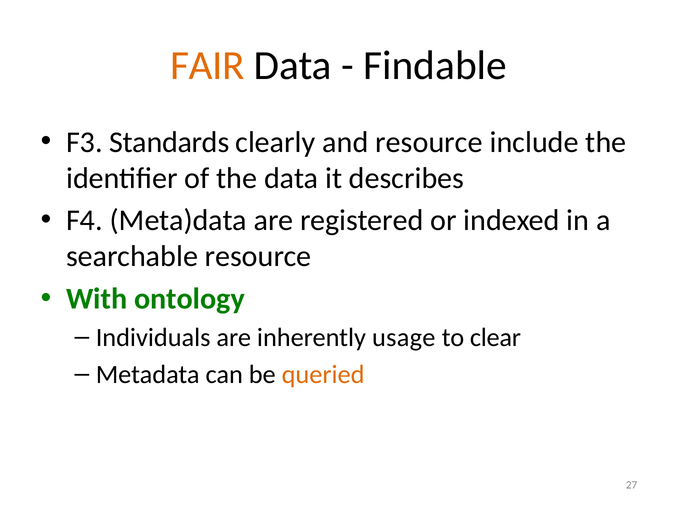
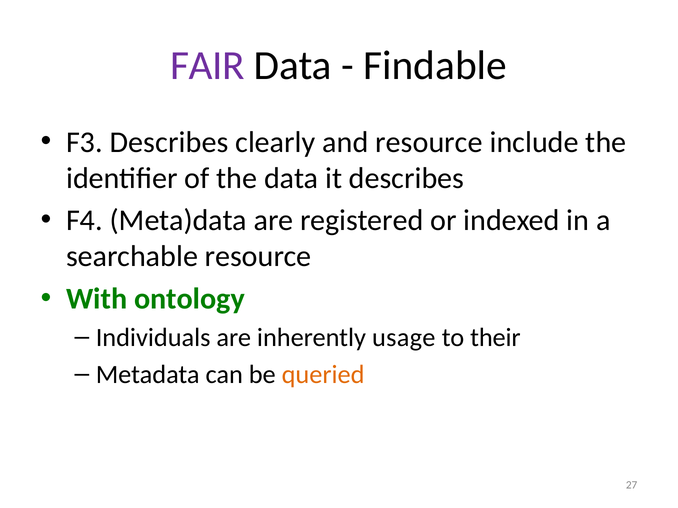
FAIR colour: orange -> purple (208, 66)
F3 Standards: Standards -> Describes (169, 142)
clear: clear -> their (495, 338)
